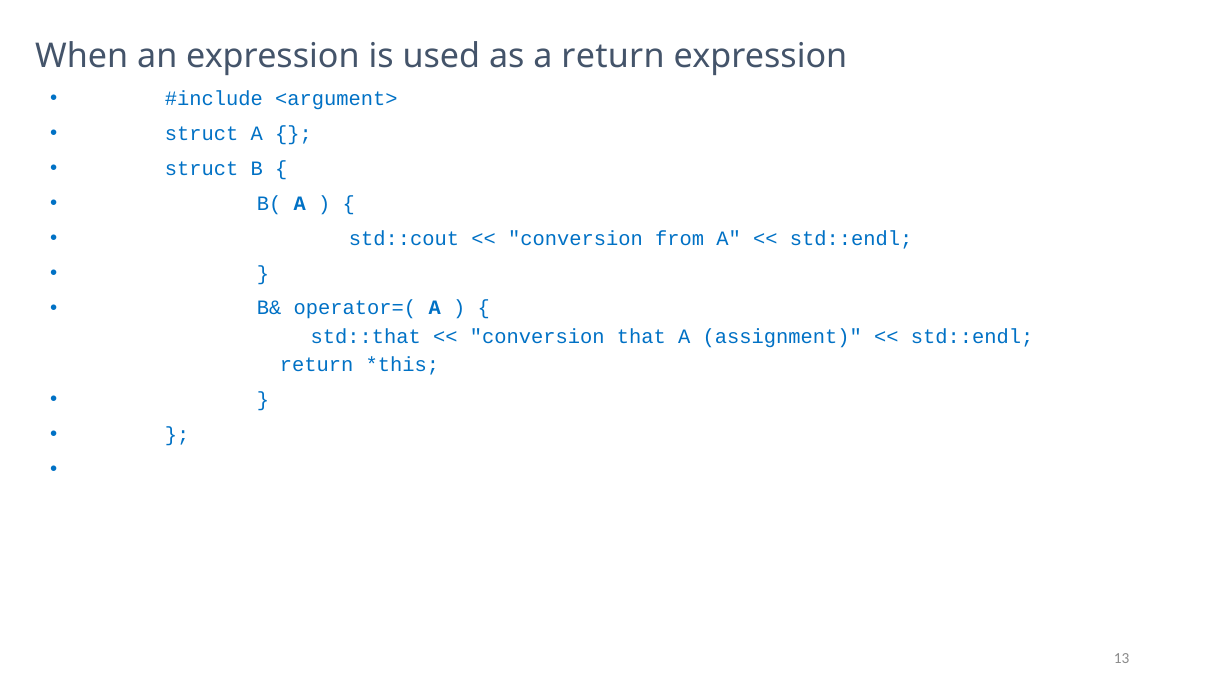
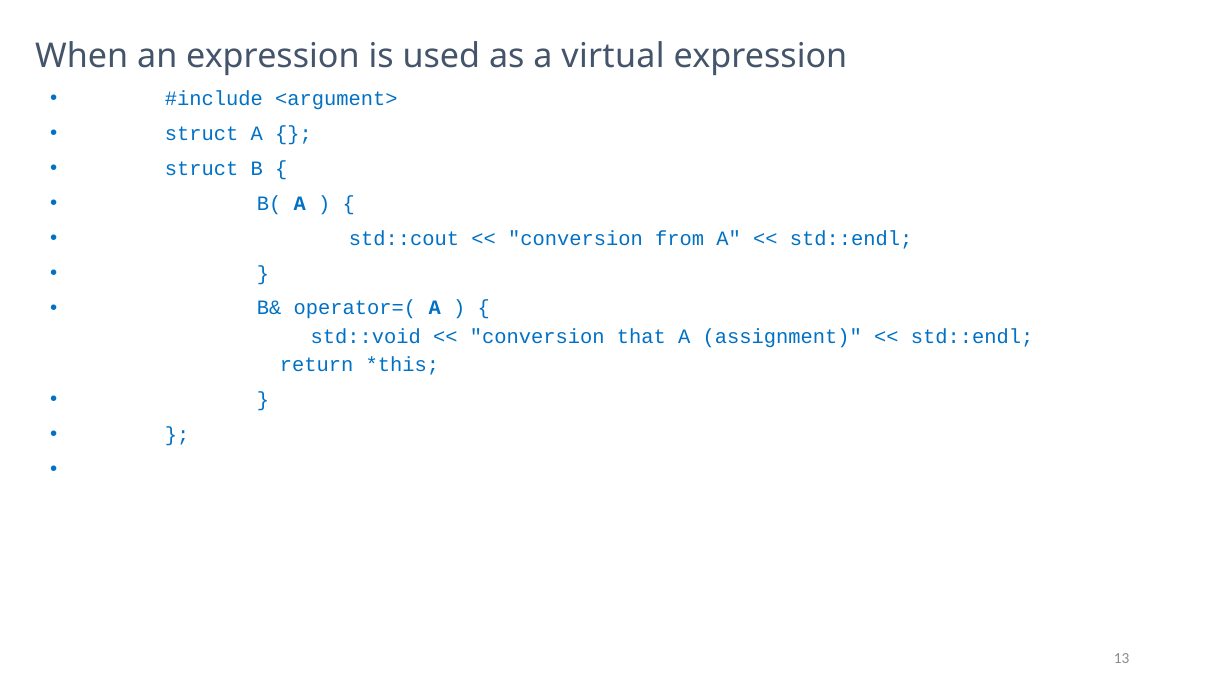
a return: return -> virtual (613, 57)
std::that: std::that -> std::void (366, 336)
